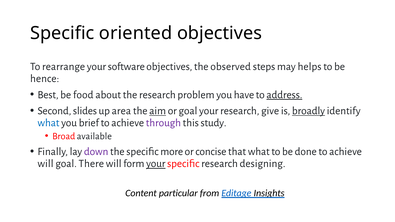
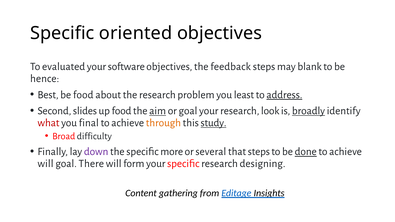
rearrange: rearrange -> evaluated (64, 67)
observed: observed -> feedback (231, 67)
helps: helps -> blank (310, 67)
have: have -> least (244, 95)
up area: area -> food (122, 111)
give: give -> look (270, 111)
what colour: blue -> red (48, 123)
brief: brief -> final (89, 123)
through colour: purple -> orange (163, 123)
study underline: none -> present (214, 123)
available: available -> difficulty (94, 136)
concise: concise -> several (211, 152)
that what: what -> steps (259, 152)
done underline: none -> present (306, 152)
your underline: present -> none (156, 164)
particular: particular -> gathering (178, 193)
